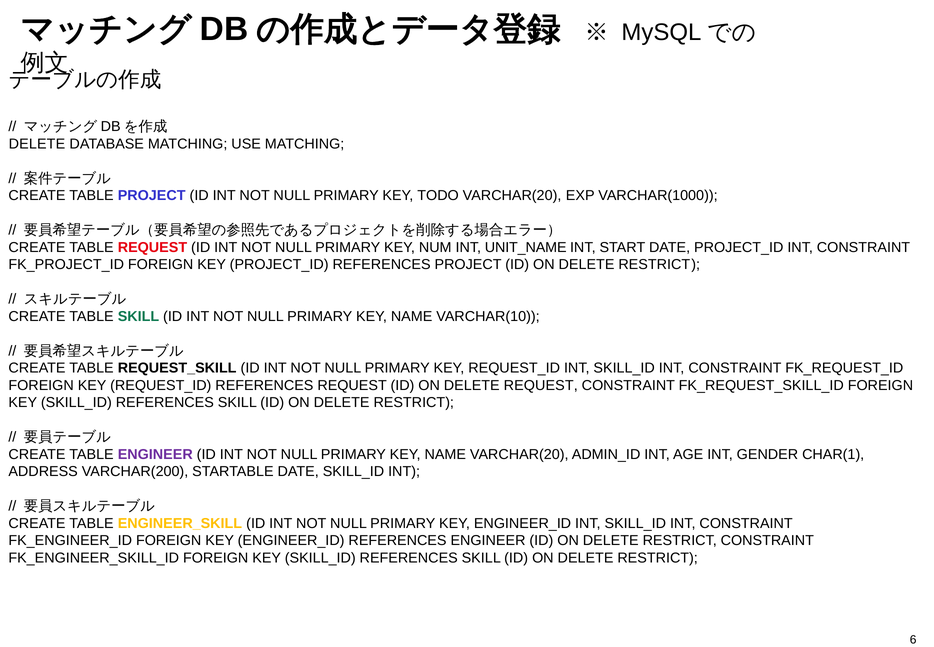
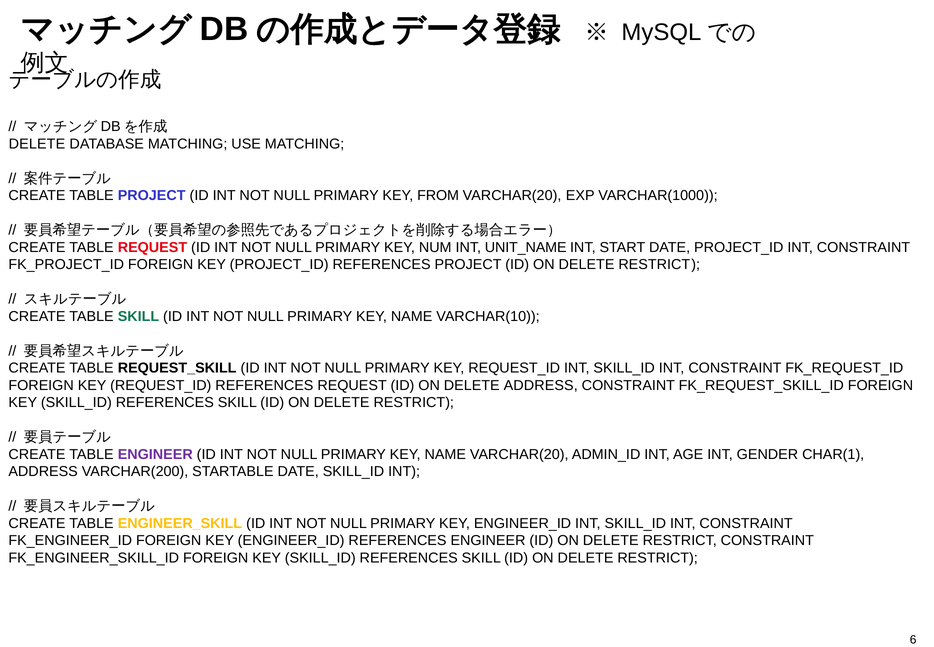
TODO: TODO -> FROM (438, 196)
DELETE REQUEST: REQUEST -> ADDRESS (541, 385)
